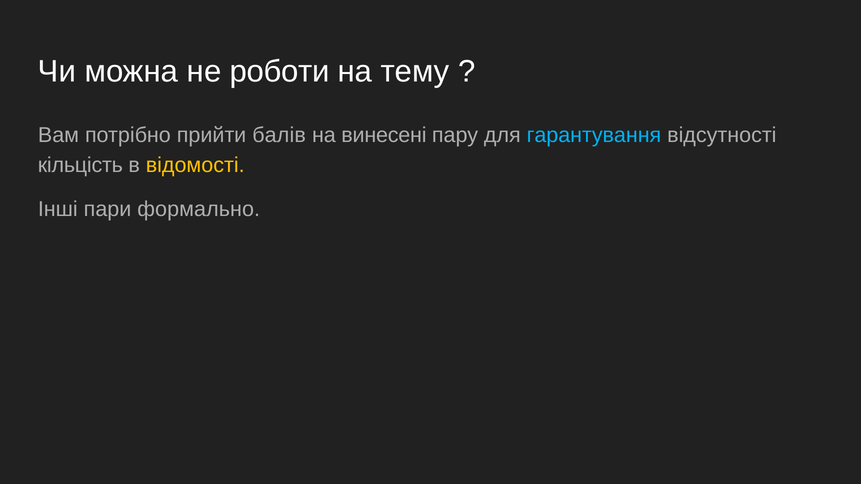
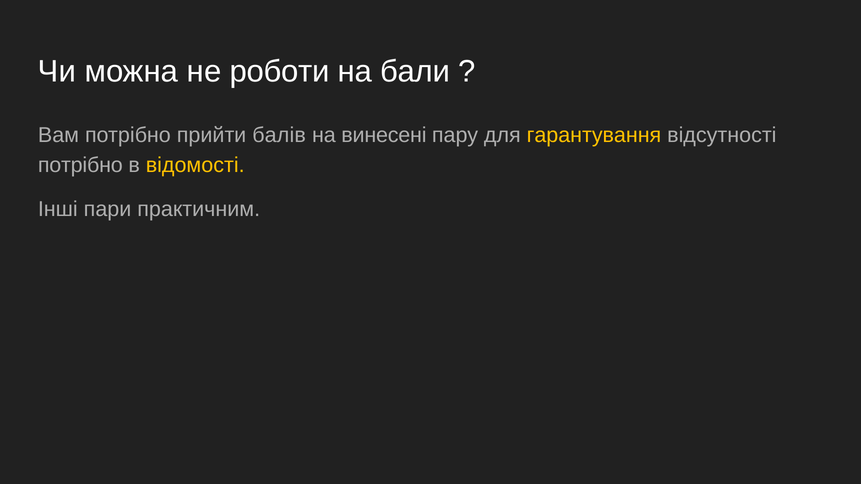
тему: тему -> бали (415, 71)
гарантування colour: light blue -> yellow (594, 135)
кільцість: кільцість -> потрібно (80, 165)
формально: формально -> практичним (199, 209)
